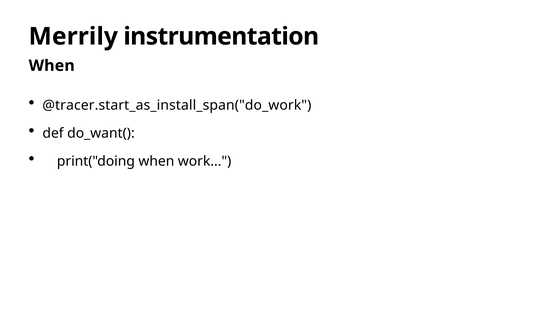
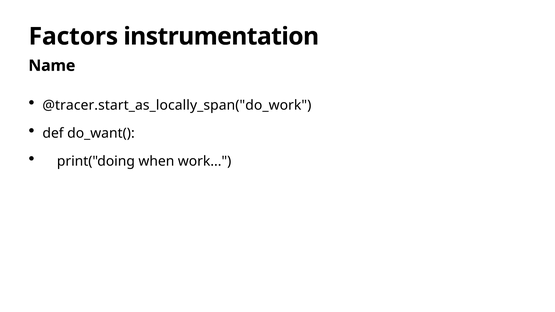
Merrily: Merrily -> Factors (73, 36)
When: When -> Name (52, 66)
@tracer.start_as_install_span("do_work: @tracer.start_as_install_span("do_work -> @tracer.start_as_locally_span("do_work (177, 105)
